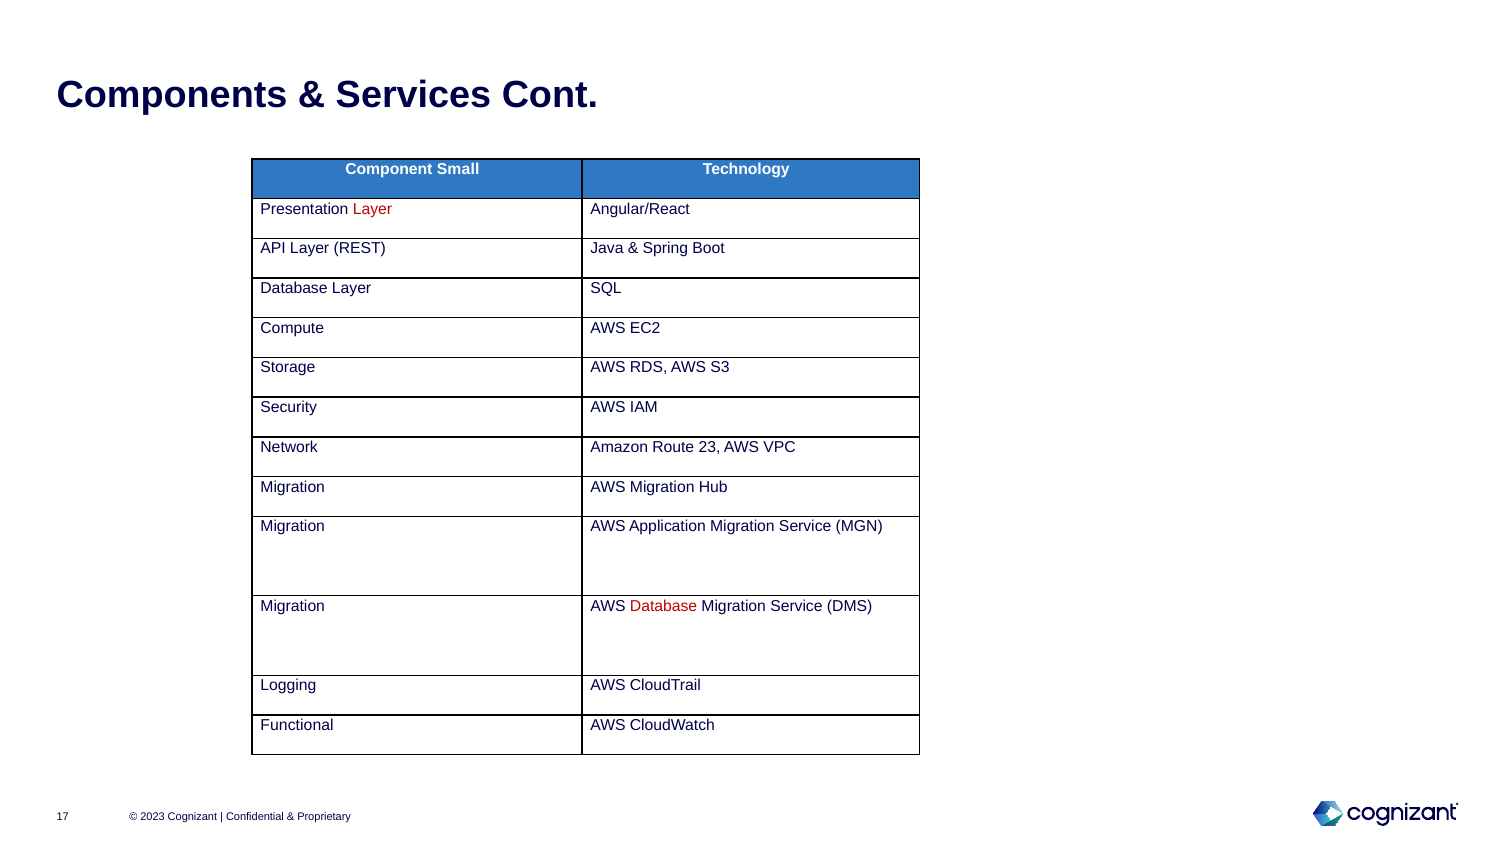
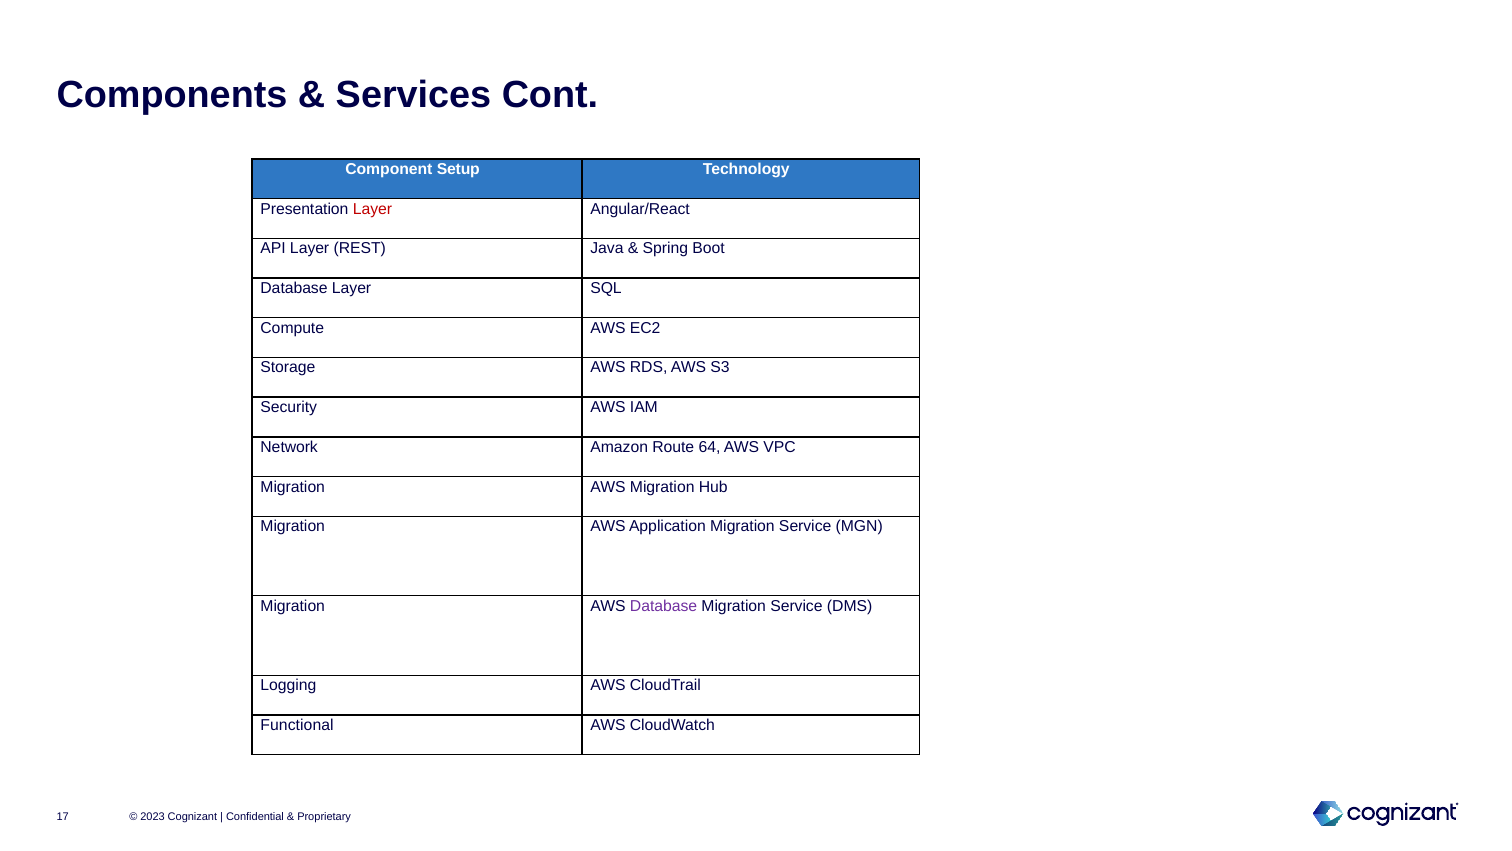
Small: Small -> Setup (458, 169)
23: 23 -> 64 (710, 447)
Database colour: red -> purple (664, 606)
